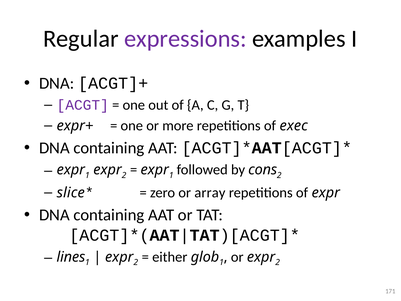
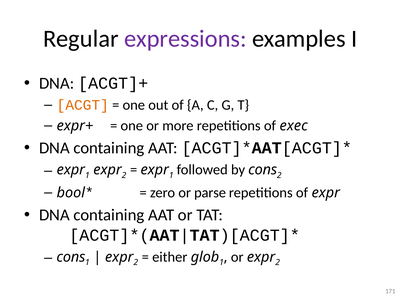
ACGT colour: purple -> orange (83, 105)
slice: slice -> bool (71, 193)
array: array -> parse (210, 193)
lines: lines -> cons (71, 257)
